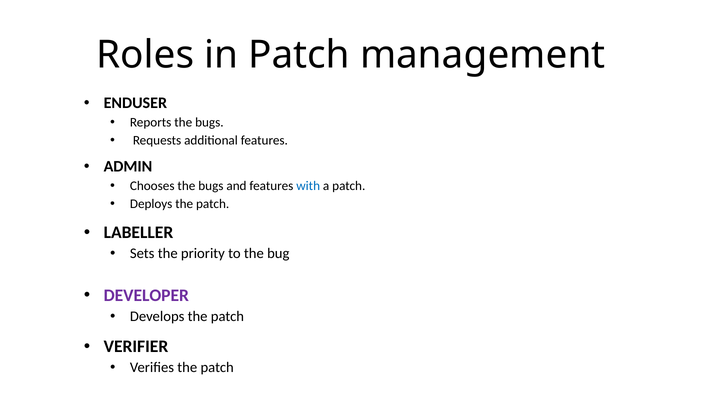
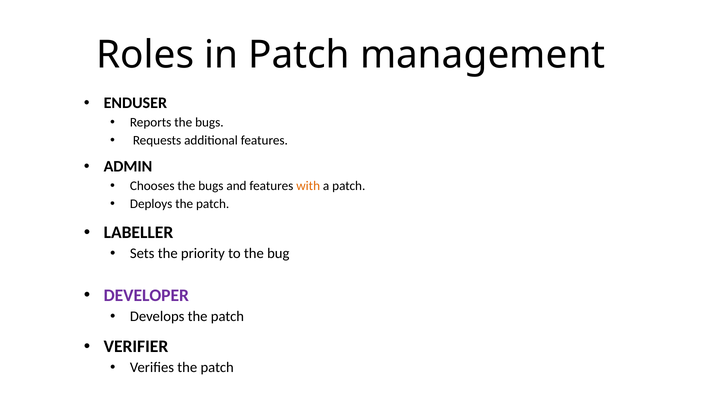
with colour: blue -> orange (308, 186)
